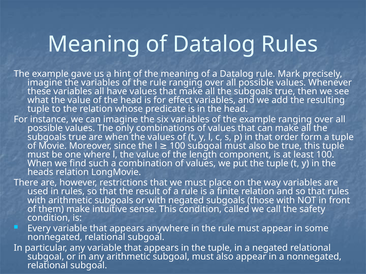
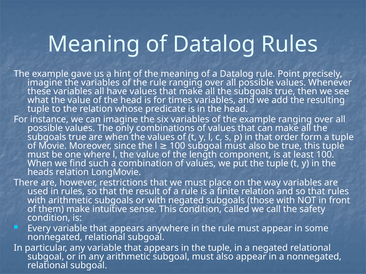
Mark: Mark -> Point (289, 74)
effect: effect -> times (180, 100)
